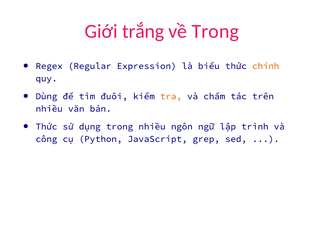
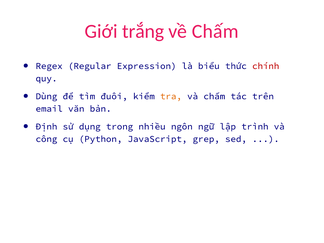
về Trong: Trong -> Chấm (215, 31)
chính colour: orange -> red (266, 66)
nhiều: nhiều -> email (49, 109)
Thức: Thức -> Định (46, 127)
